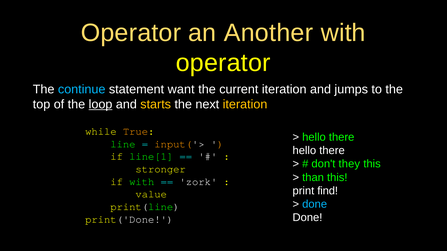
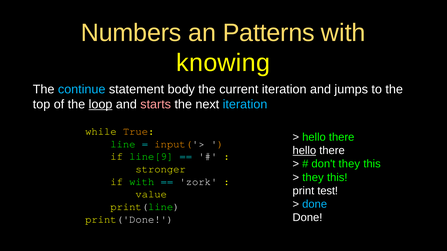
Operator: Operator -> Numbers (131, 33)
Another: Another -> Patterns (269, 33)
operator: operator -> knowing (223, 63)
want: want -> body (181, 89)
starts colour: yellow -> pink (156, 105)
iteration colour: yellow -> light blue (245, 105)
hello underline: none -> present (304, 151)
line[1: line[1 -> line[9 (151, 157)
than: than -> they (313, 178)
find: find -> test (328, 191)
